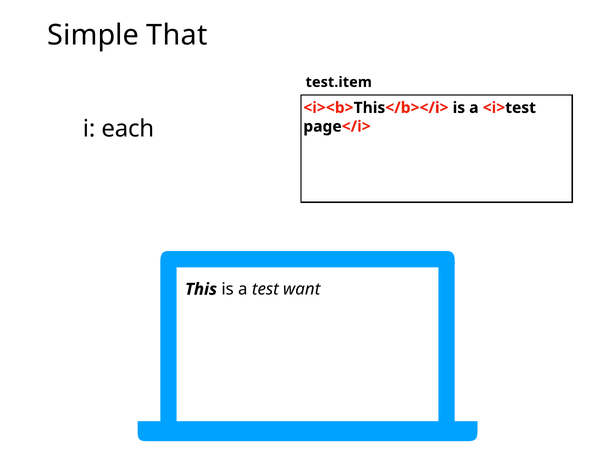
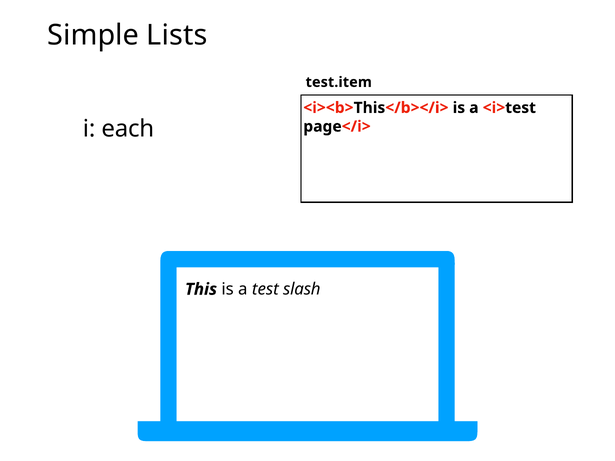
That: That -> Lists (177, 35)
want: want -> slash (302, 289)
